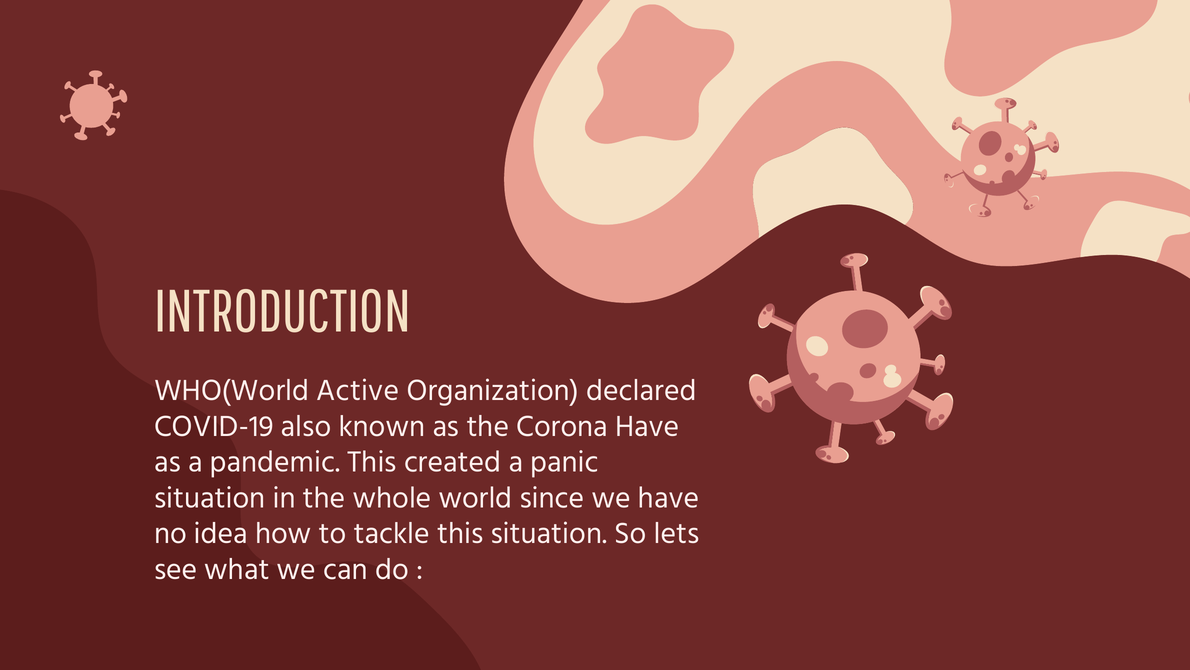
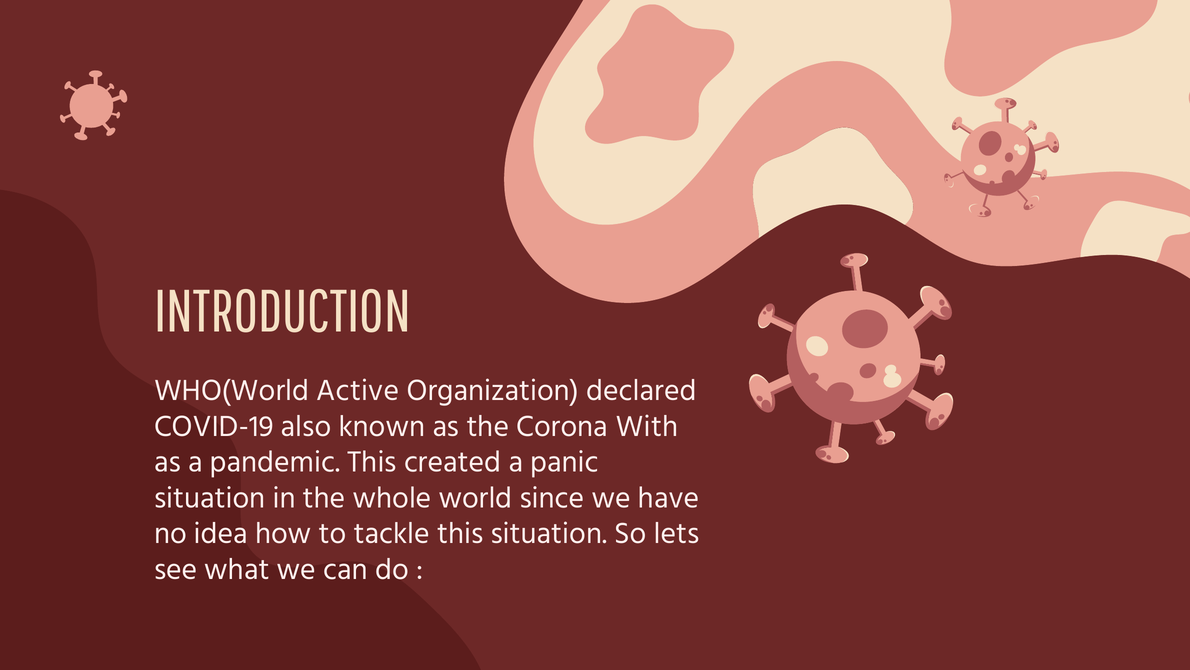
Corona Have: Have -> With (647, 426)
